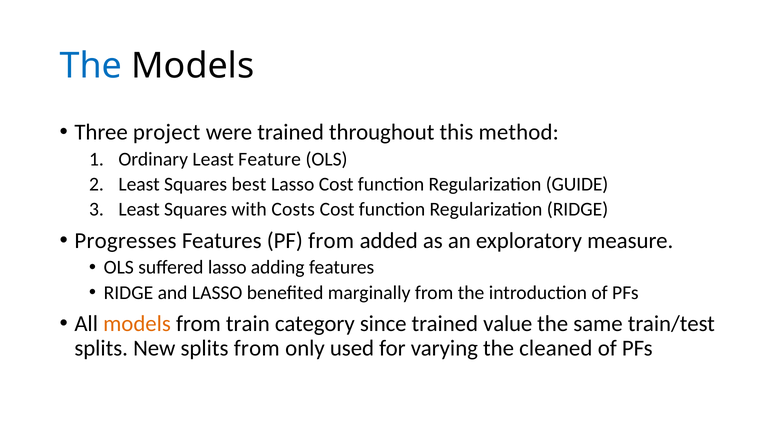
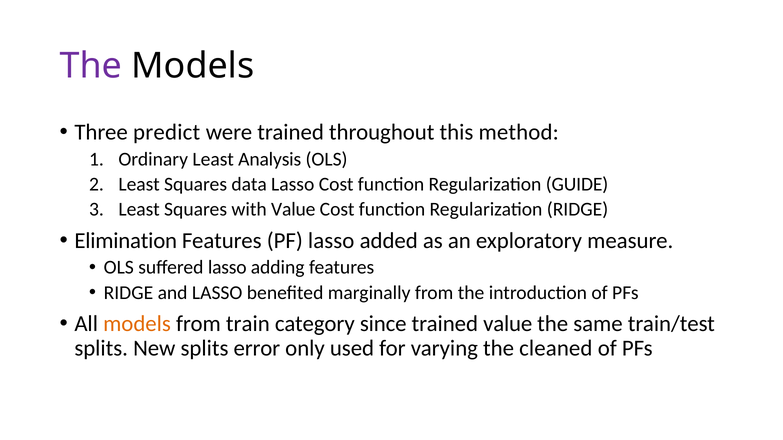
The colour: blue -> purple (91, 66)
project: project -> predict (167, 132)
Feature: Feature -> Analysis (270, 159)
best: best -> data (249, 185)
with Costs: Costs -> Value (293, 210)
Progresses: Progresses -> Elimination (126, 241)
PF from: from -> lasso (331, 241)
splits from: from -> error (257, 349)
